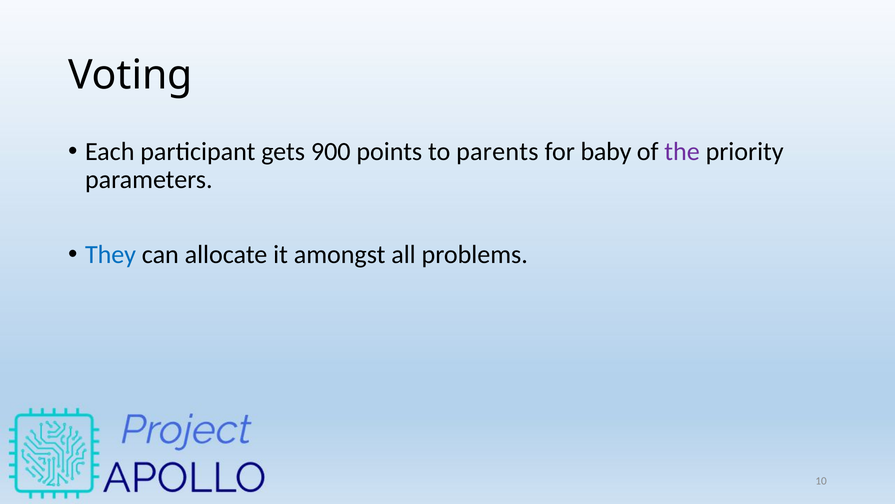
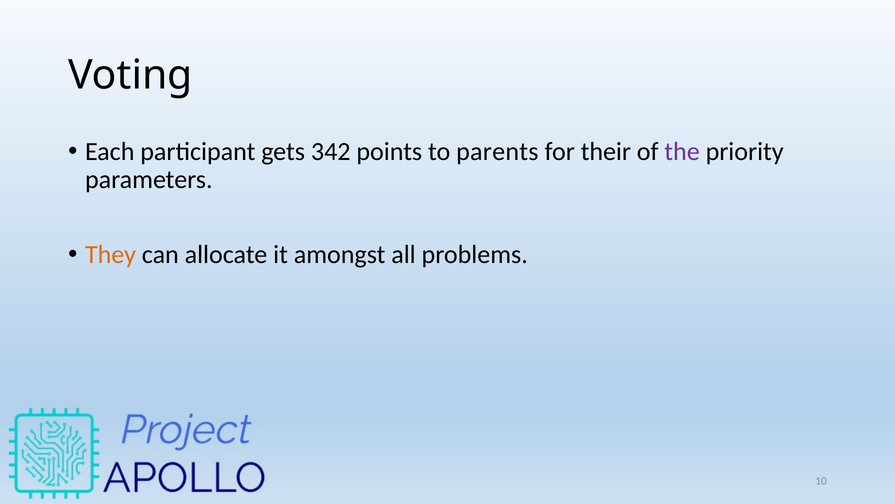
900: 900 -> 342 (331, 151)
baby: baby -> their (606, 151)
They colour: blue -> orange (111, 255)
